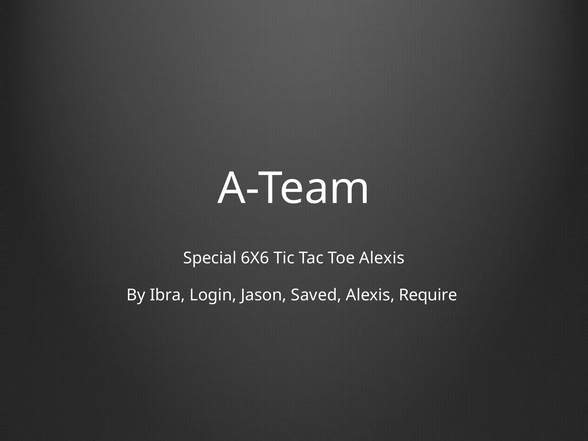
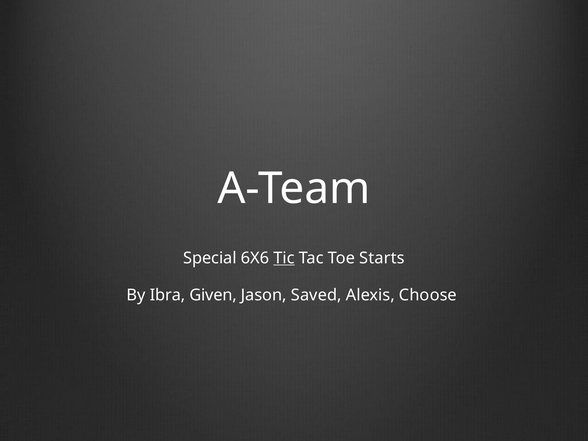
Tic underline: none -> present (284, 258)
Toe Alexis: Alexis -> Starts (382, 258)
Login: Login -> Given (213, 295)
Require: Require -> Choose (428, 295)
